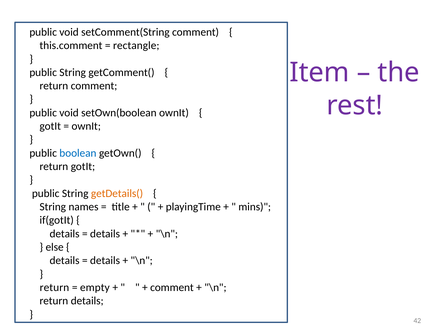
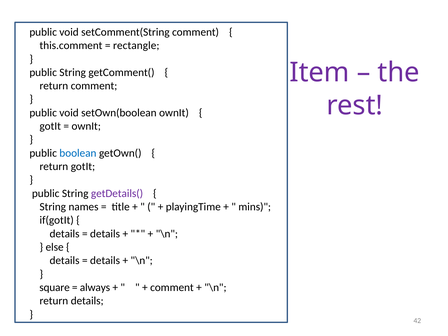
getDetails( colour: orange -> purple (117, 193)
return: return -> square (55, 287)
empty: empty -> always (95, 287)
